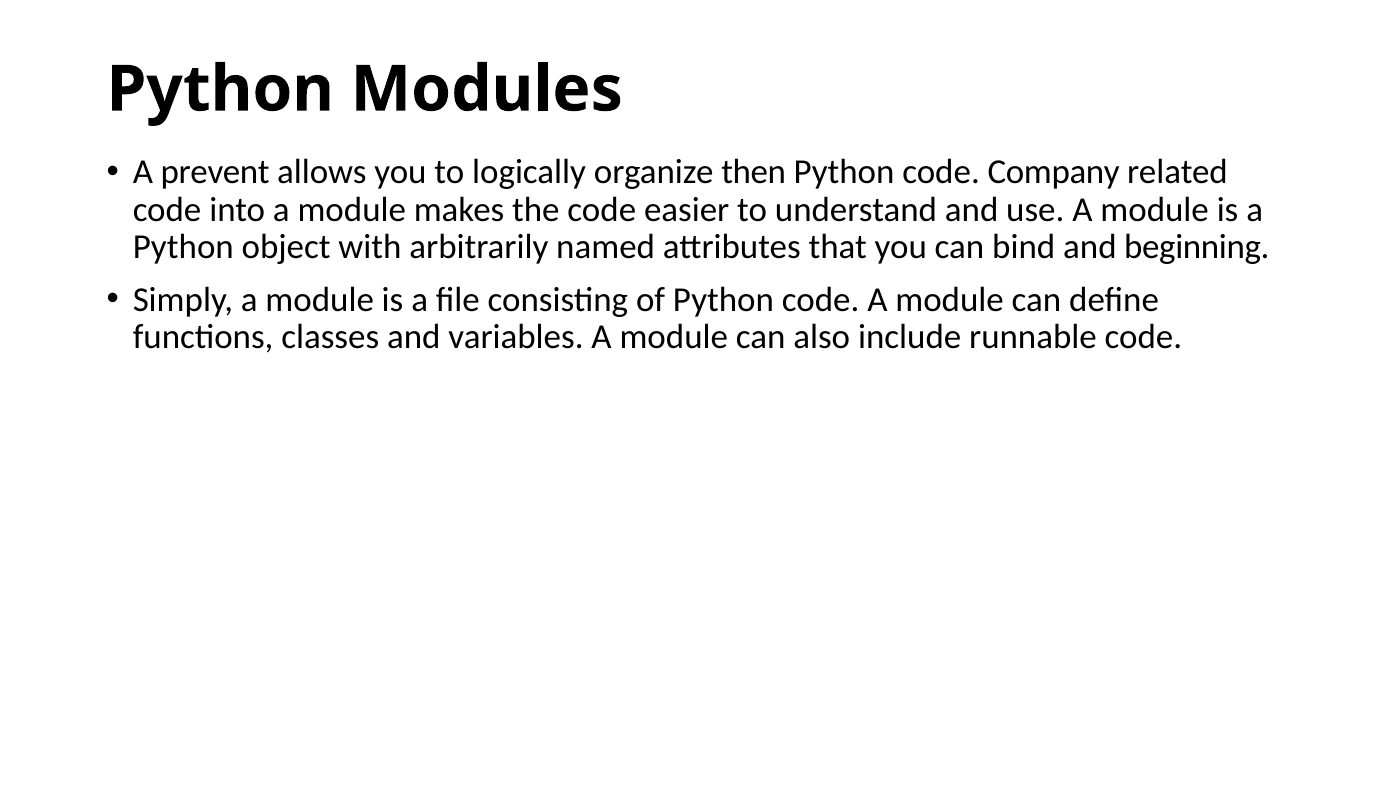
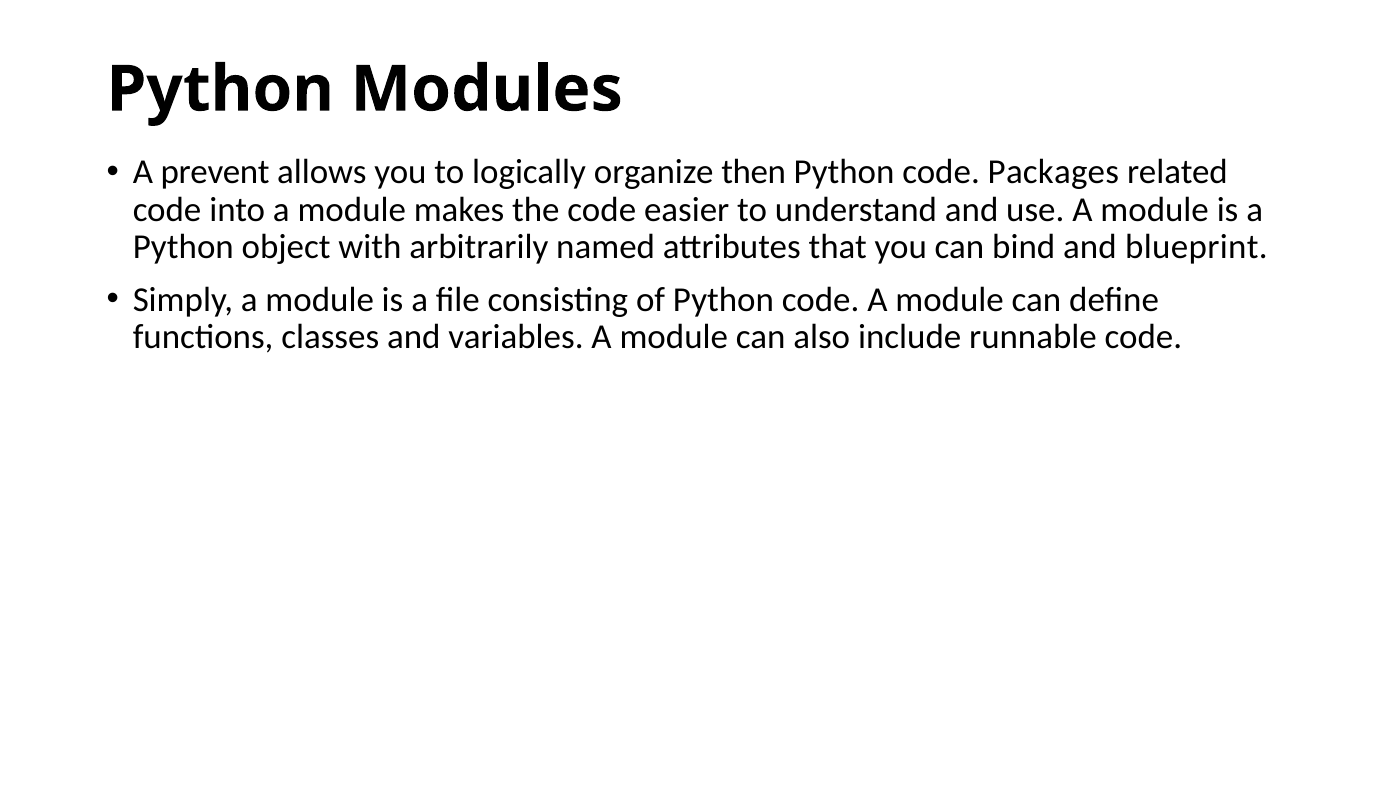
Company: Company -> Packages (1053, 172)
beginning: beginning -> blueprint (1196, 248)
